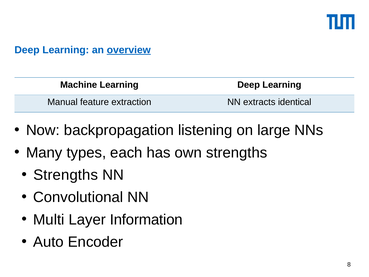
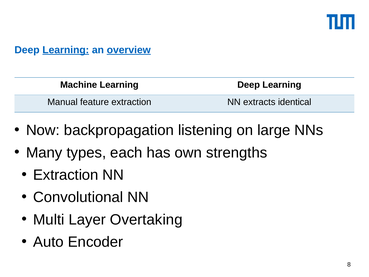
Learning underline: none -> present (66, 50)
Strengths: Strengths -> Extraction (66, 175)
Information: Information -> Overtaking (146, 219)
